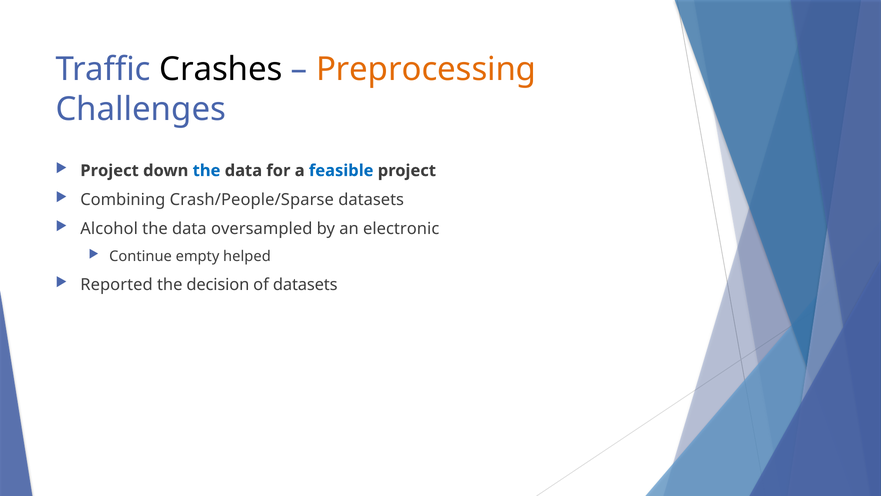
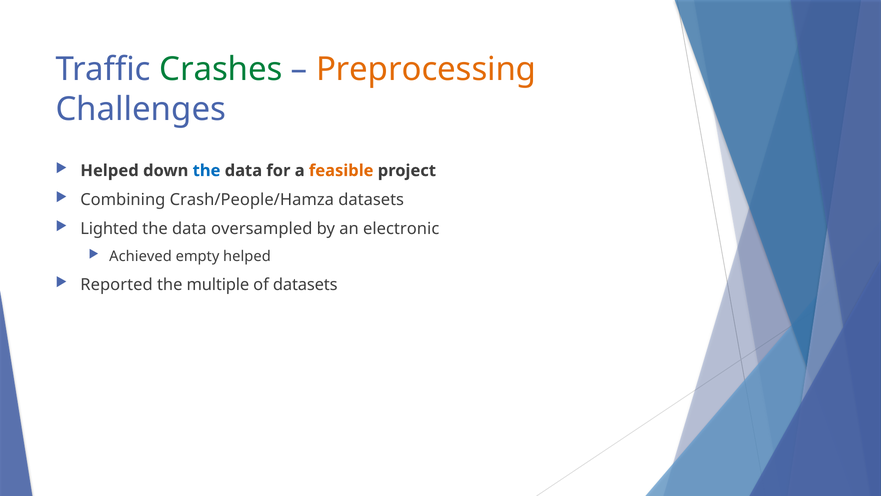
Crashes colour: black -> green (221, 69)
Project: Project -> Helped (110, 171)
feasible colour: blue -> orange (341, 171)
Crash/People/Sparse: Crash/People/Sparse -> Crash/People/Hamza (252, 200)
Alcohol: Alcohol -> Lighted (109, 229)
Continue: Continue -> Achieved (141, 256)
decision: decision -> multiple (218, 284)
